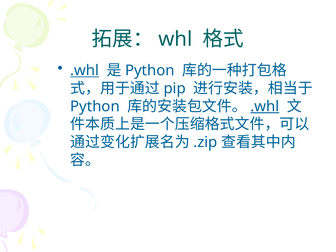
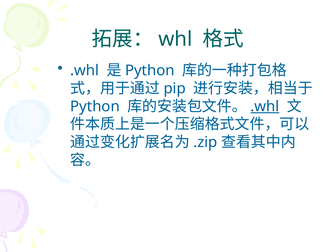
.whl underline: present -> none (85, 70)
